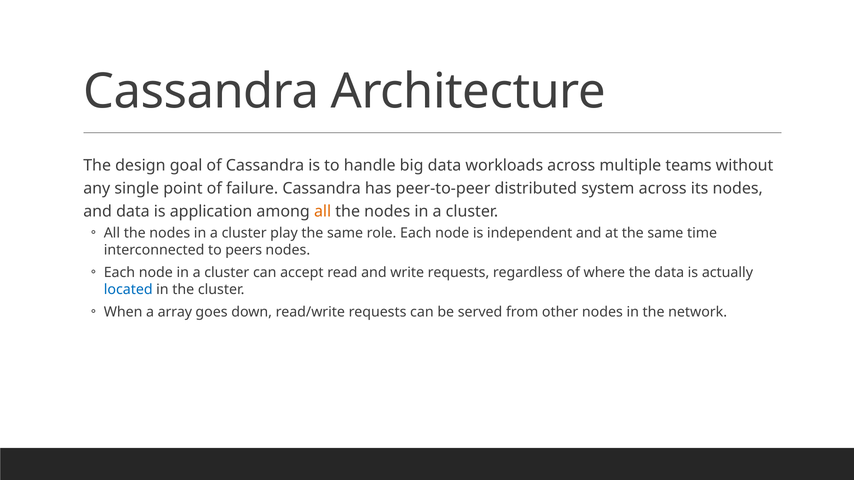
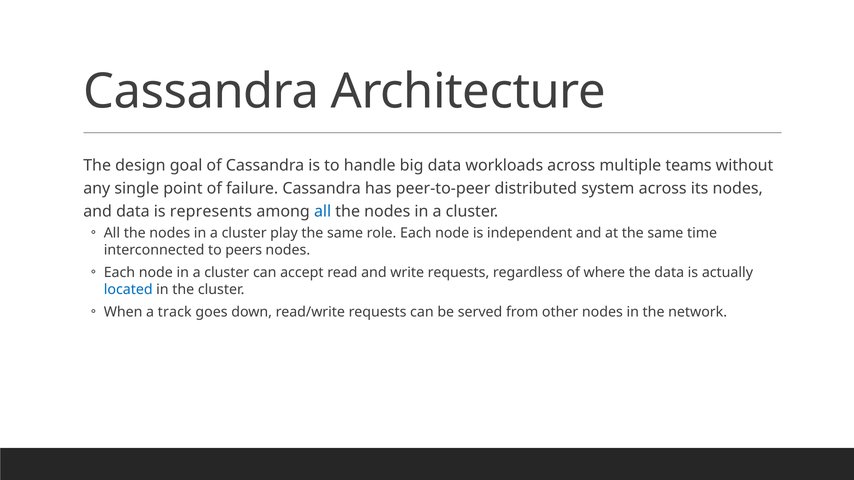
application: application -> represents (211, 212)
all colour: orange -> blue (323, 212)
array: array -> track (175, 312)
